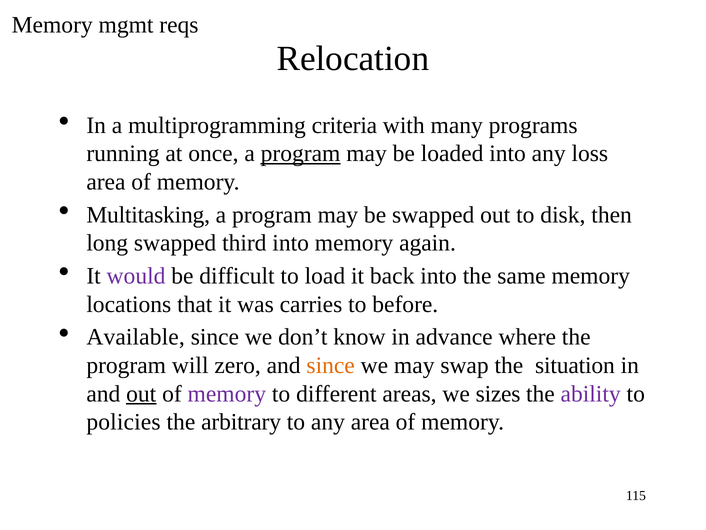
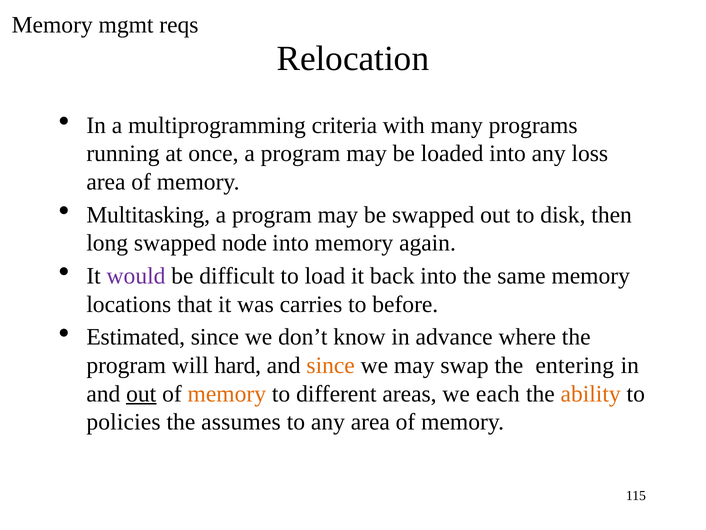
program underline: present -> none (301, 153)
third: third -> node (244, 243)
Available: Available -> Estimated (136, 337)
zero: zero -> hard (238, 365)
situation: situation -> entering (575, 365)
memory colour: purple -> orange (227, 393)
sizes: sizes -> each (498, 393)
ability colour: purple -> orange (591, 393)
arbitrary: arbitrary -> assumes (241, 422)
